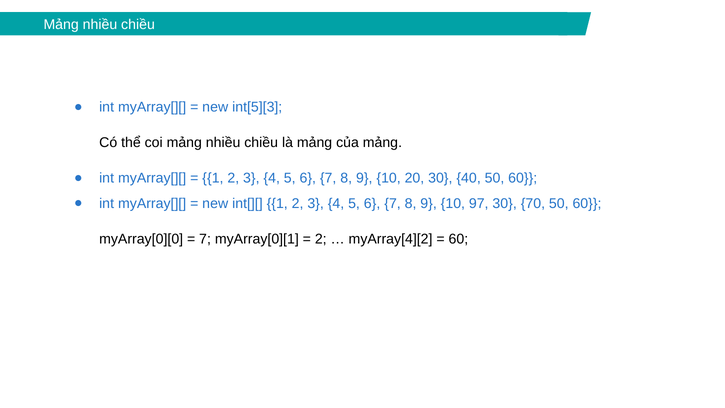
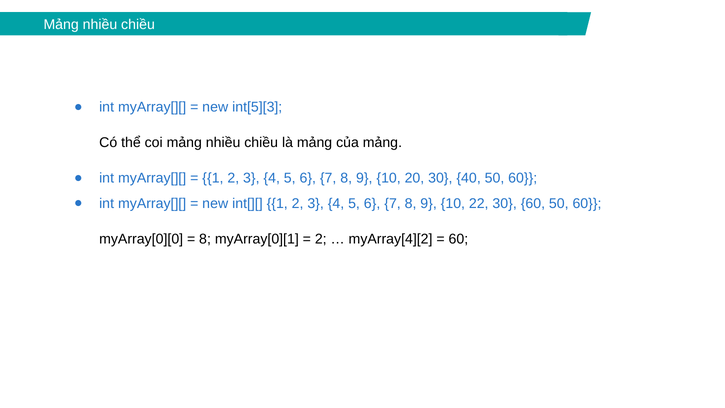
97: 97 -> 22 (479, 203)
30 70: 70 -> 60 (533, 203)
7: 7 -> 8 (205, 239)
